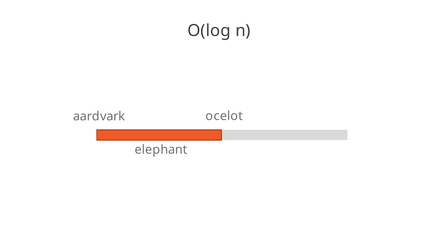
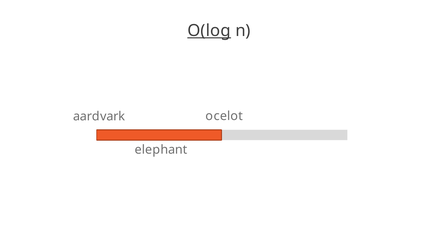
O(log underline: none -> present (209, 31)
